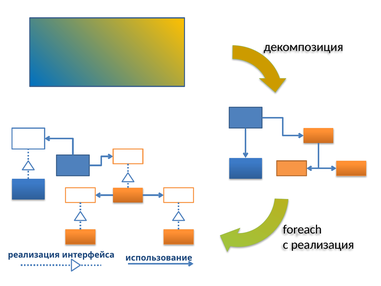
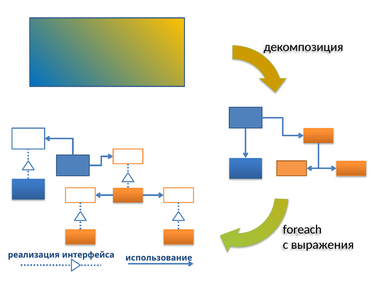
с реализация: реализация -> выражения (322, 244)
